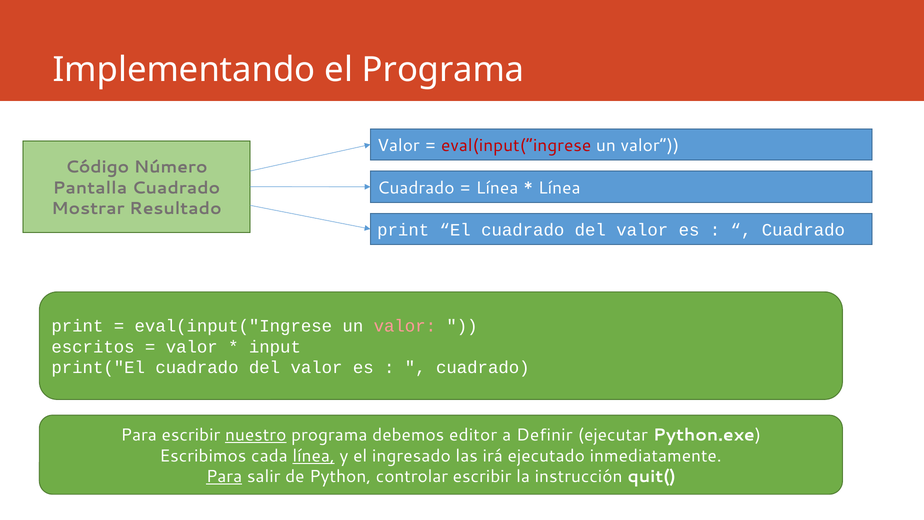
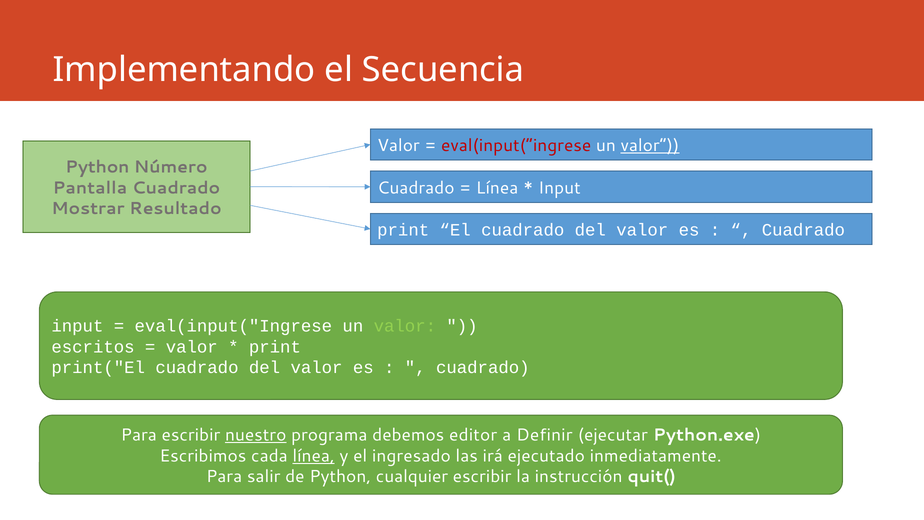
el Programa: Programa -> Secuencia (443, 70)
valor underline: none -> present (650, 146)
Código: Código -> Python (97, 167)
Línea: Línea -> Input (559, 188)
print: print -> input (77, 326)
valor colour: pink -> light green (405, 326)
input: input -> print (275, 347)
Para underline: present -> none (224, 476)
controlar: controlar -> cualquier (412, 476)
